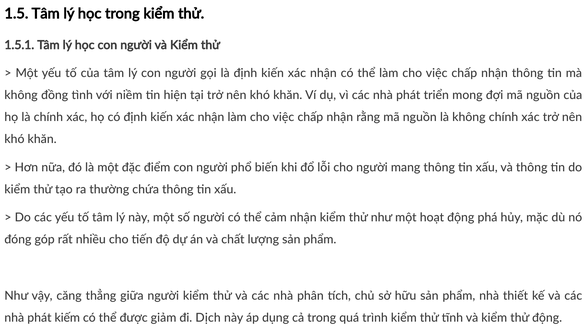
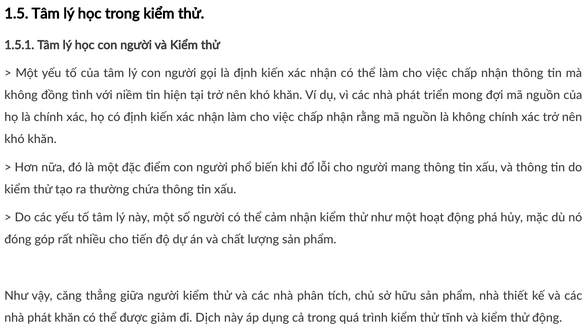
phát kiếm: kiếm -> khăn (67, 318)
